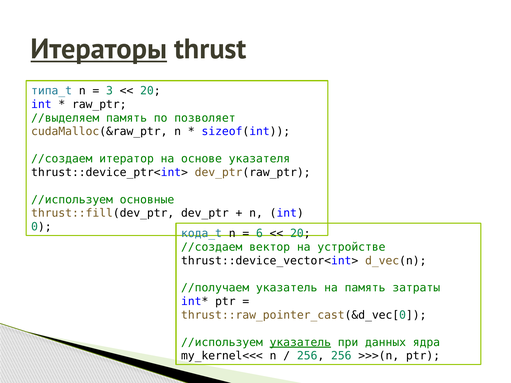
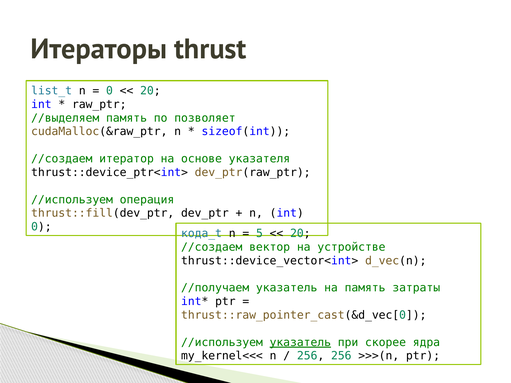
Итераторы underline: present -> none (99, 49)
типа_t: типа_t -> list_t (52, 91)
3: 3 -> 0 (109, 91)
основные: основные -> операция (147, 200)
6: 6 -> 5 (259, 234)
данных: данных -> скорее (386, 343)
